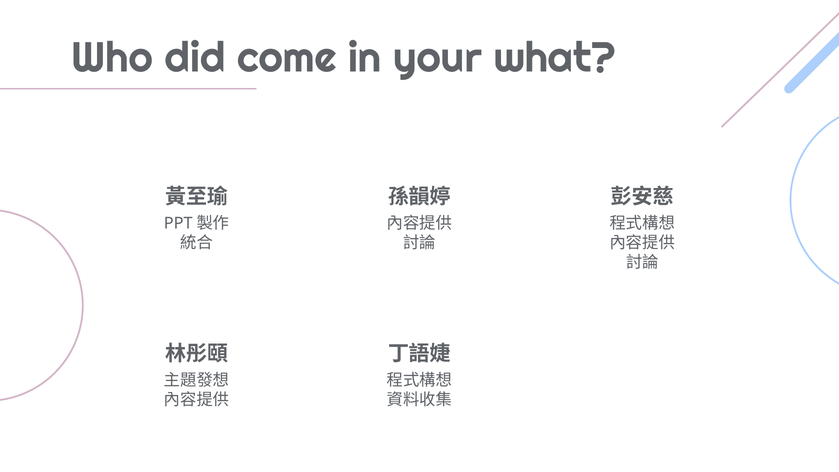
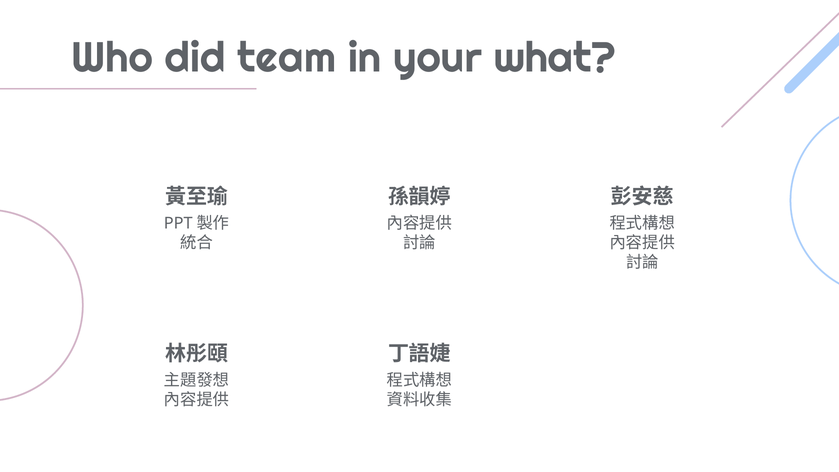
come: come -> team (287, 58)
